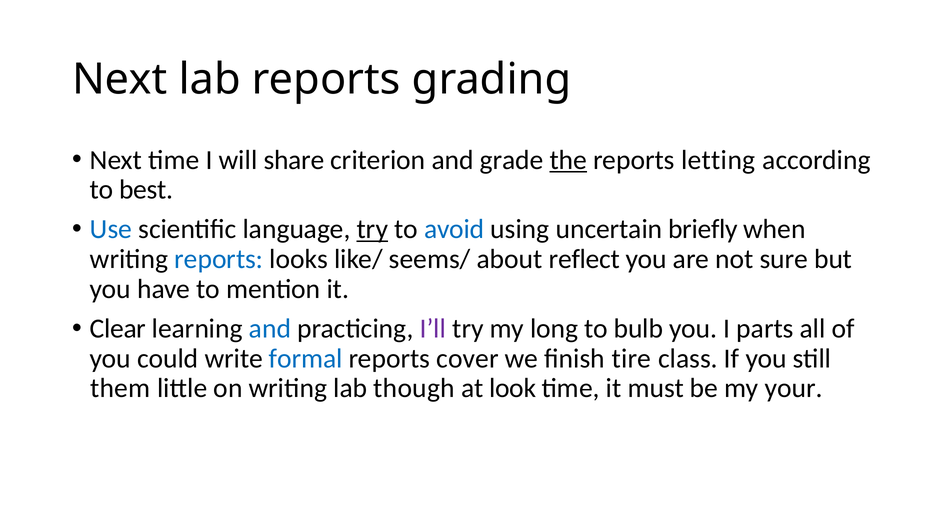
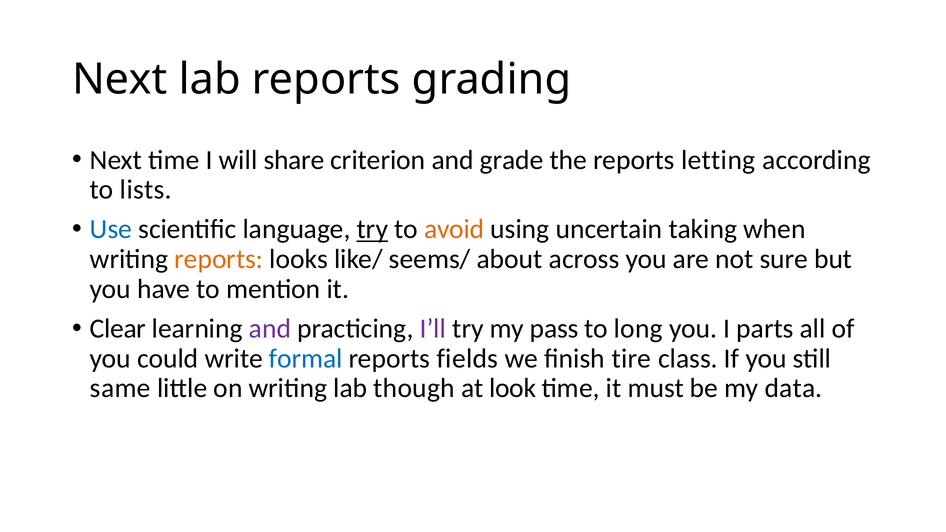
the underline: present -> none (568, 160)
best: best -> lists (146, 190)
avoid colour: blue -> orange (454, 229)
briefly: briefly -> taking (703, 229)
reports colour: blue -> orange (219, 259)
reflect: reflect -> across (584, 259)
and colour: blue -> purple (270, 329)
long: long -> pass (554, 329)
bulb: bulb -> long (638, 329)
cover: cover -> fields (467, 358)
them: them -> same (120, 388)
your: your -> data (793, 388)
